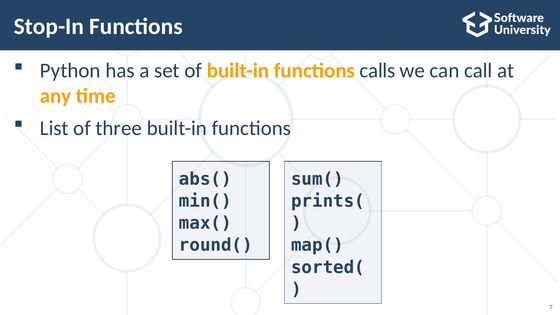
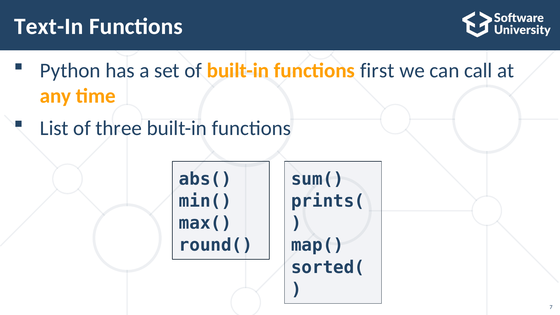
Stop-In: Stop-In -> Text-In (49, 27)
calls: calls -> first (377, 71)
